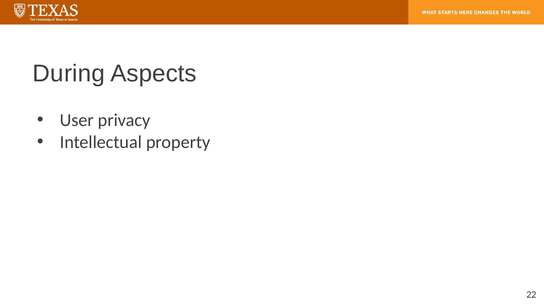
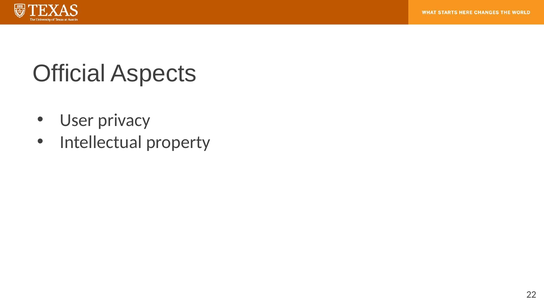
During: During -> Official (69, 73)
